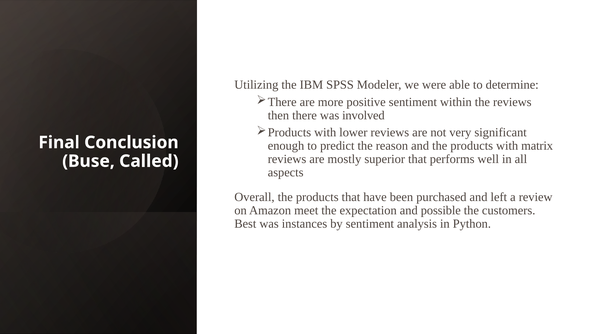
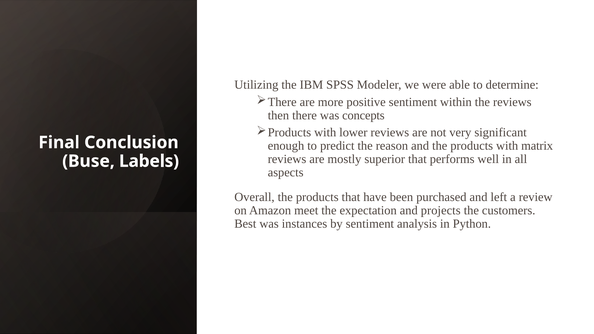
involved: involved -> concepts (363, 115)
Called: Called -> Labels (149, 161)
possible: possible -> projects (441, 211)
